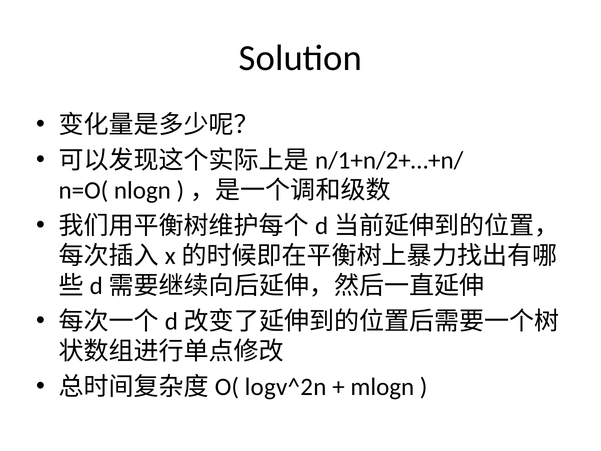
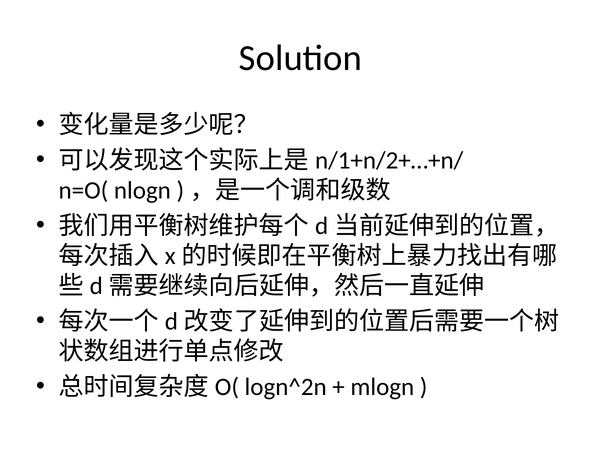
logv^2n: logv^2n -> logn^2n (286, 387)
